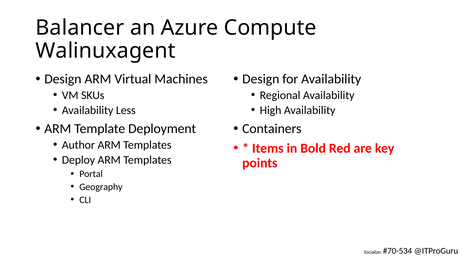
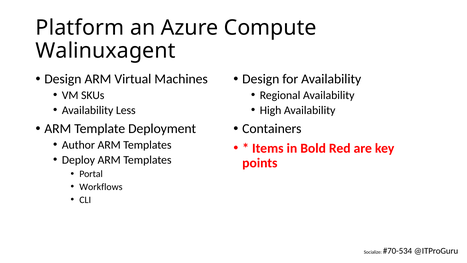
Balancer: Balancer -> Platform (80, 28)
Geography: Geography -> Workflows (101, 187)
